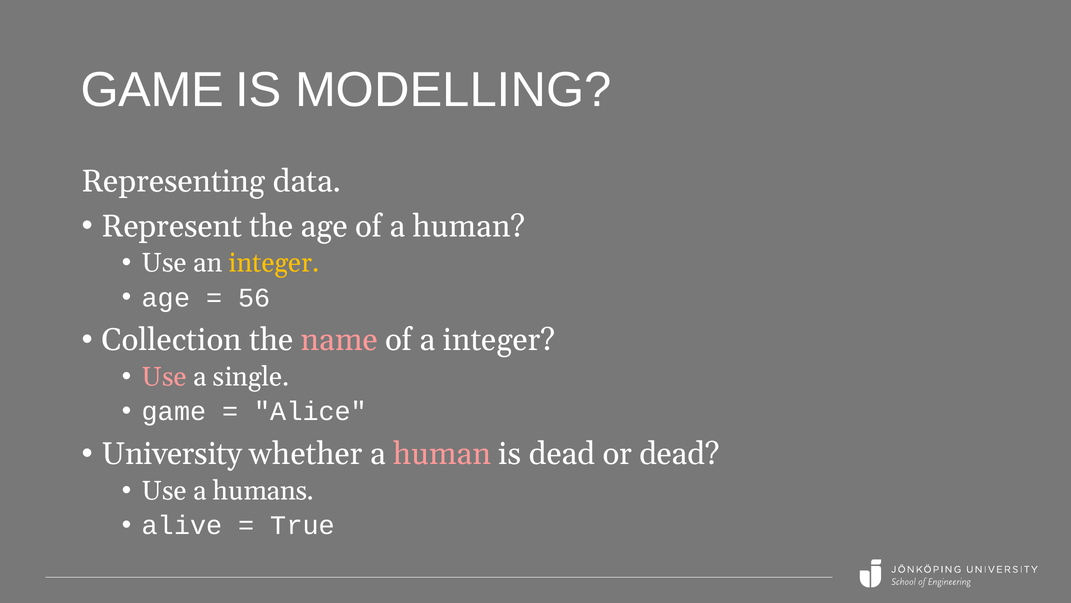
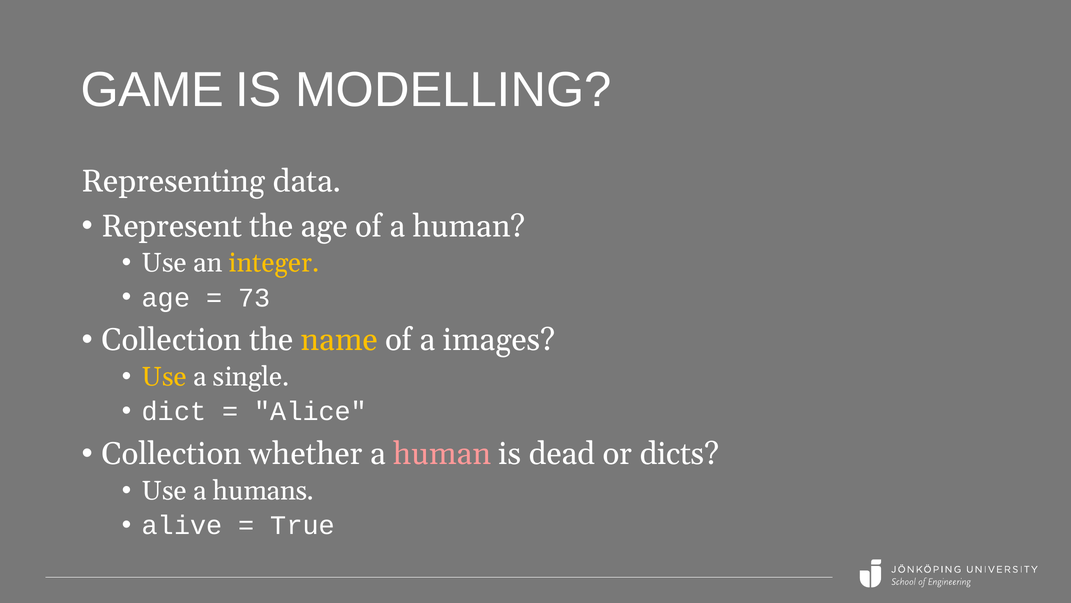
56: 56 -> 73 (254, 297)
name colour: pink -> yellow (339, 340)
a integer: integer -> images (499, 340)
Use colour: pink -> yellow (164, 377)
game: game -> dict (174, 411)
University: University -> Collection (172, 454)
or dead: dead -> dicts (679, 454)
